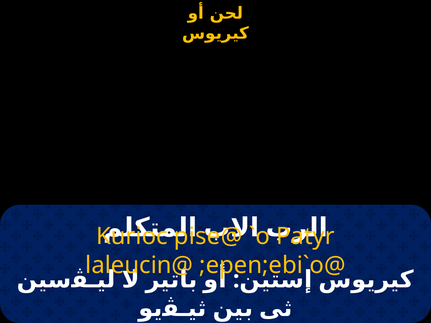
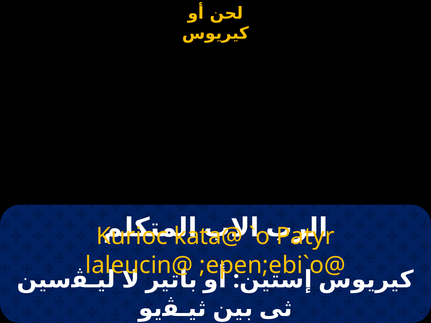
pise@: pise@ -> kata@ (208, 237)
